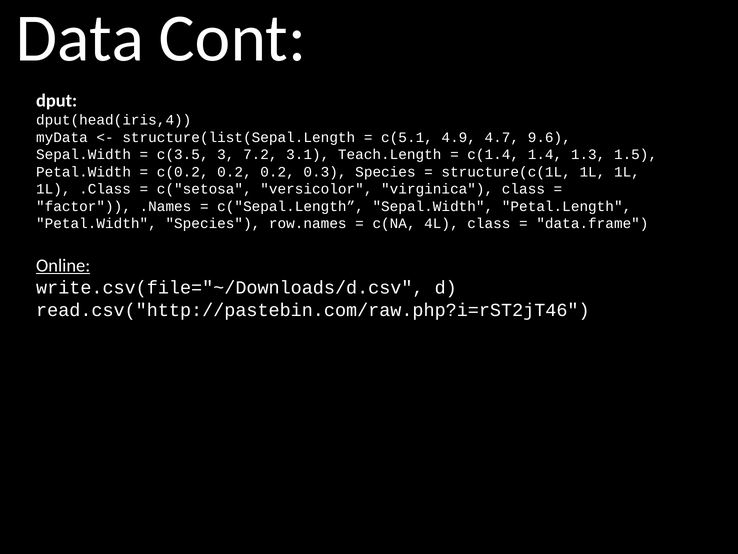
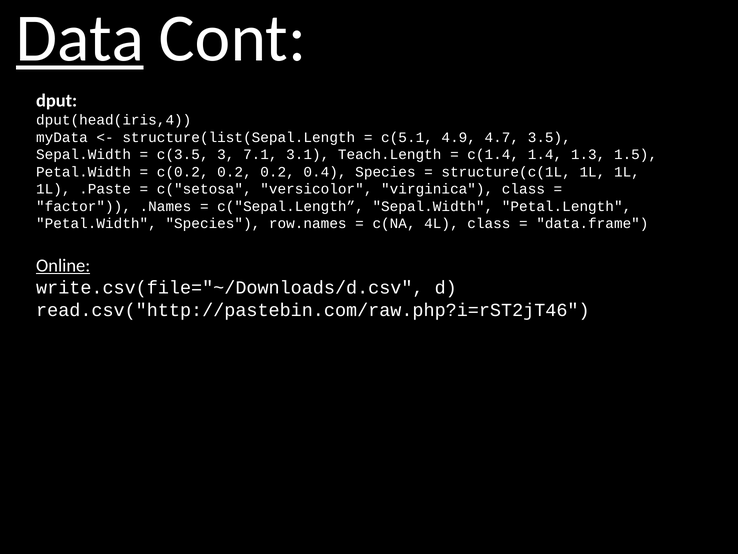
Data underline: none -> present (80, 39)
9.6: 9.6 -> 3.5 (549, 137)
7.2: 7.2 -> 7.1 (260, 154)
0.3: 0.3 -> 0.4 (325, 172)
.Class: .Class -> .Paste (105, 189)
